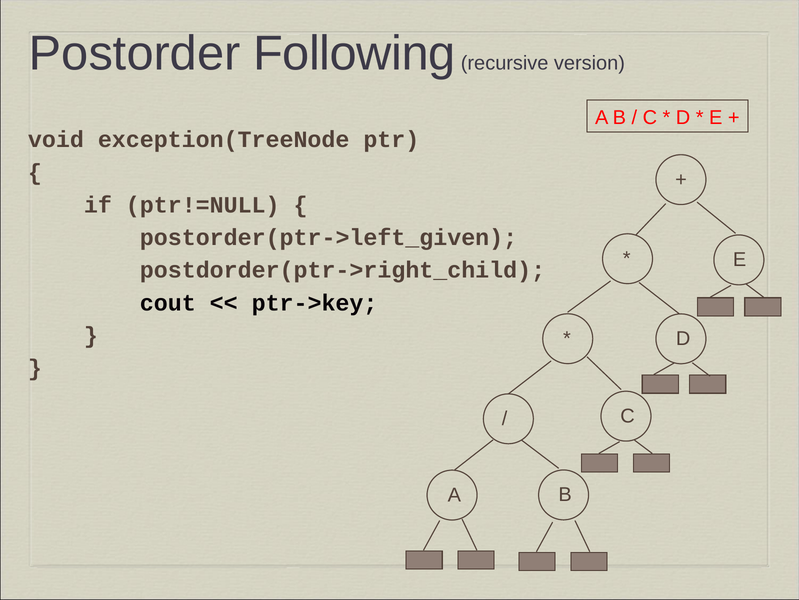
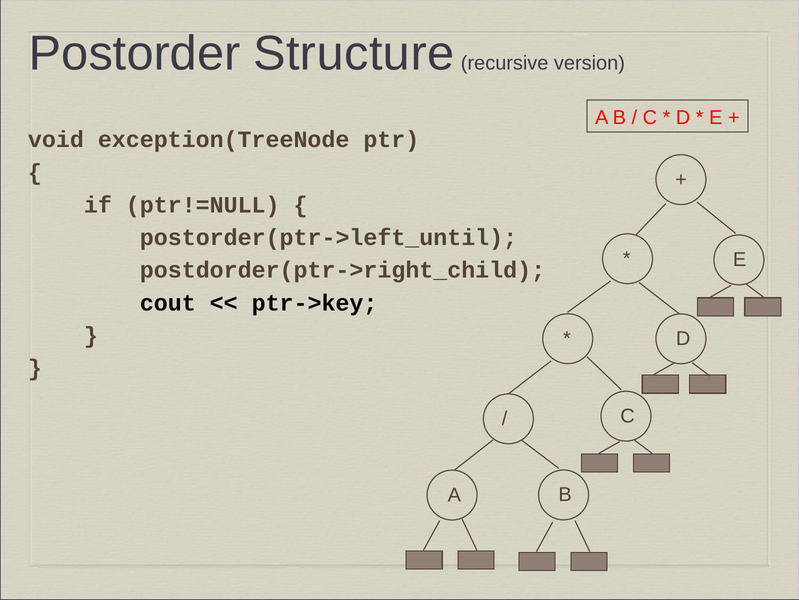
Following: Following -> Structure (354, 53)
postorder(ptr->left_given: postorder(ptr->left_given -> postorder(ptr->left_until (329, 237)
